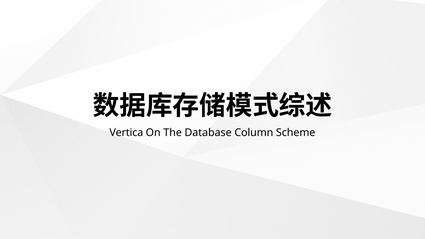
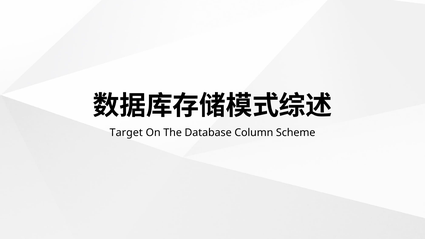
Vertica: Vertica -> Target (126, 133)
